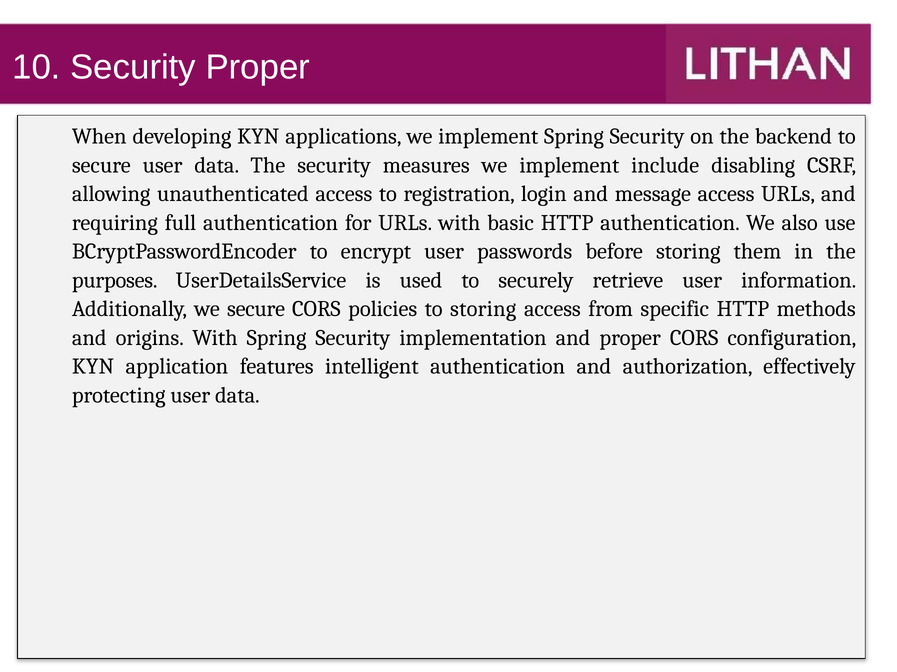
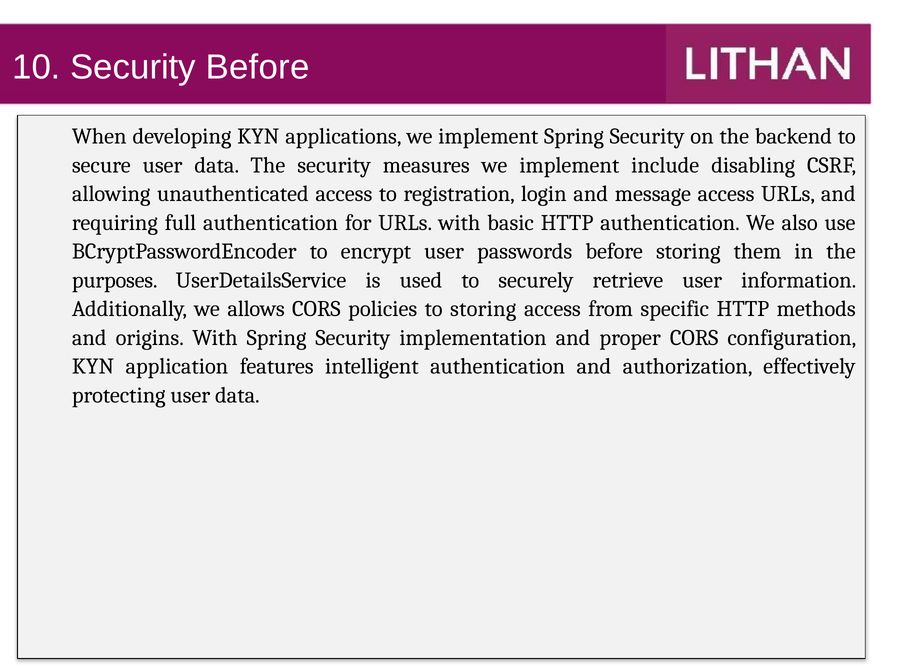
Security Proper: Proper -> Before (258, 67)
we secure: secure -> allows (256, 309)
